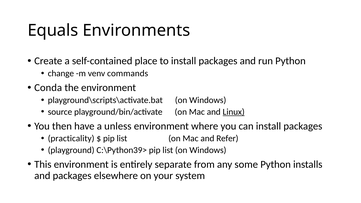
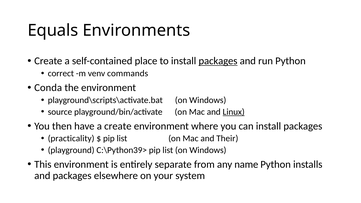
packages underline: none -> present (218, 61)
change: change -> correct (61, 73)
a unless: unless -> create (118, 126)
Refer: Refer -> Their (227, 139)
some: some -> name (246, 164)
